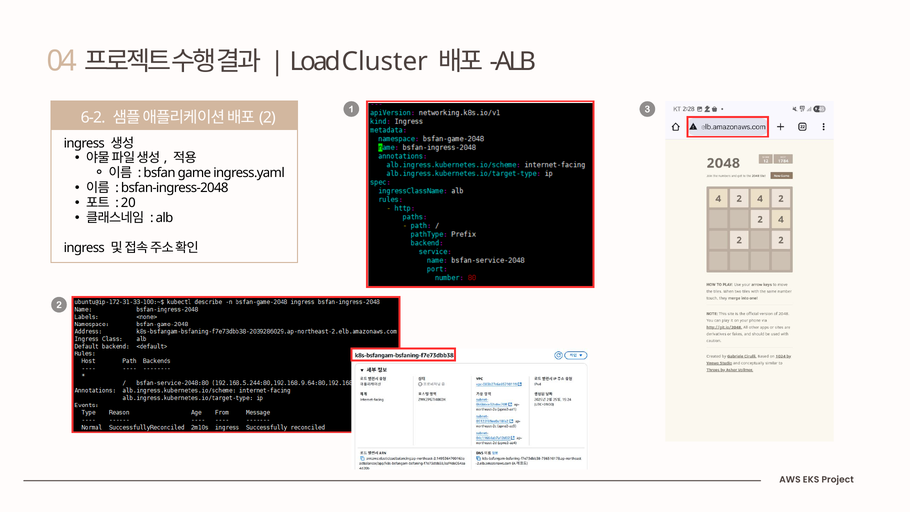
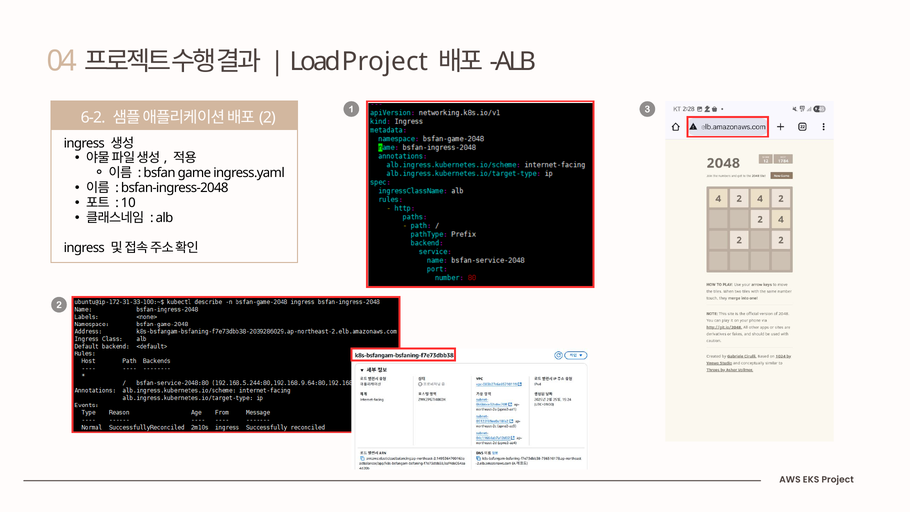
Load Cluster: Cluster -> Project (385, 61)
20: 20 -> 10 (128, 203)
